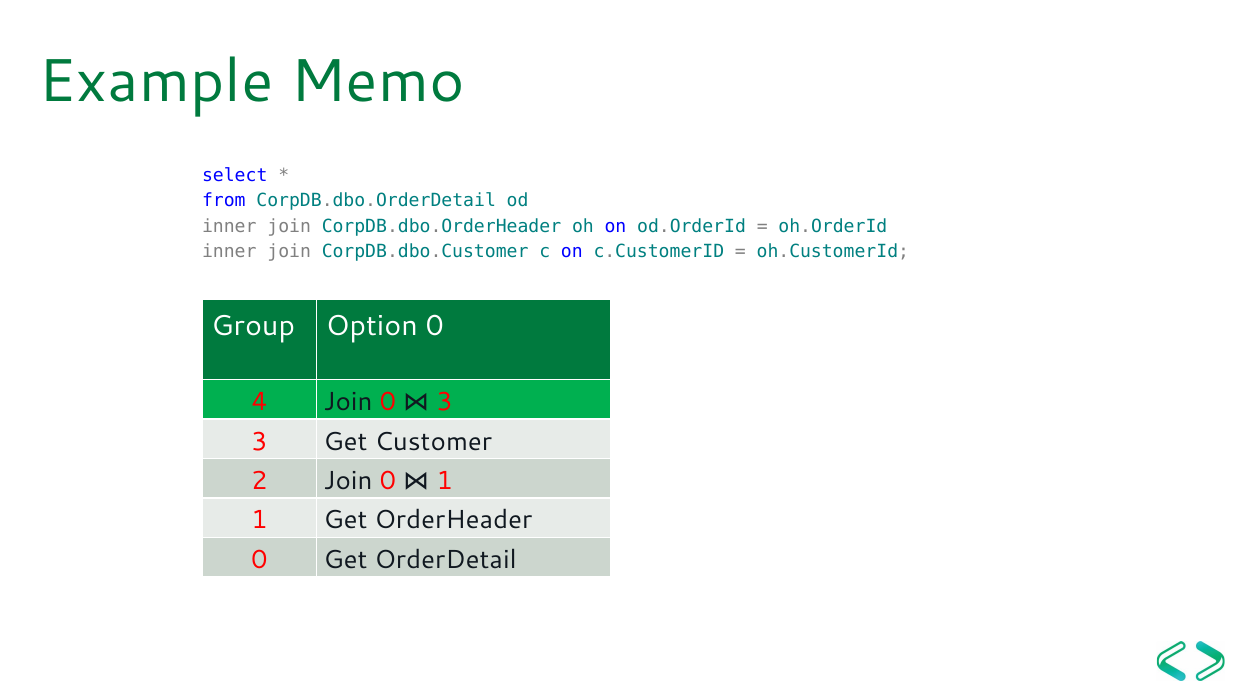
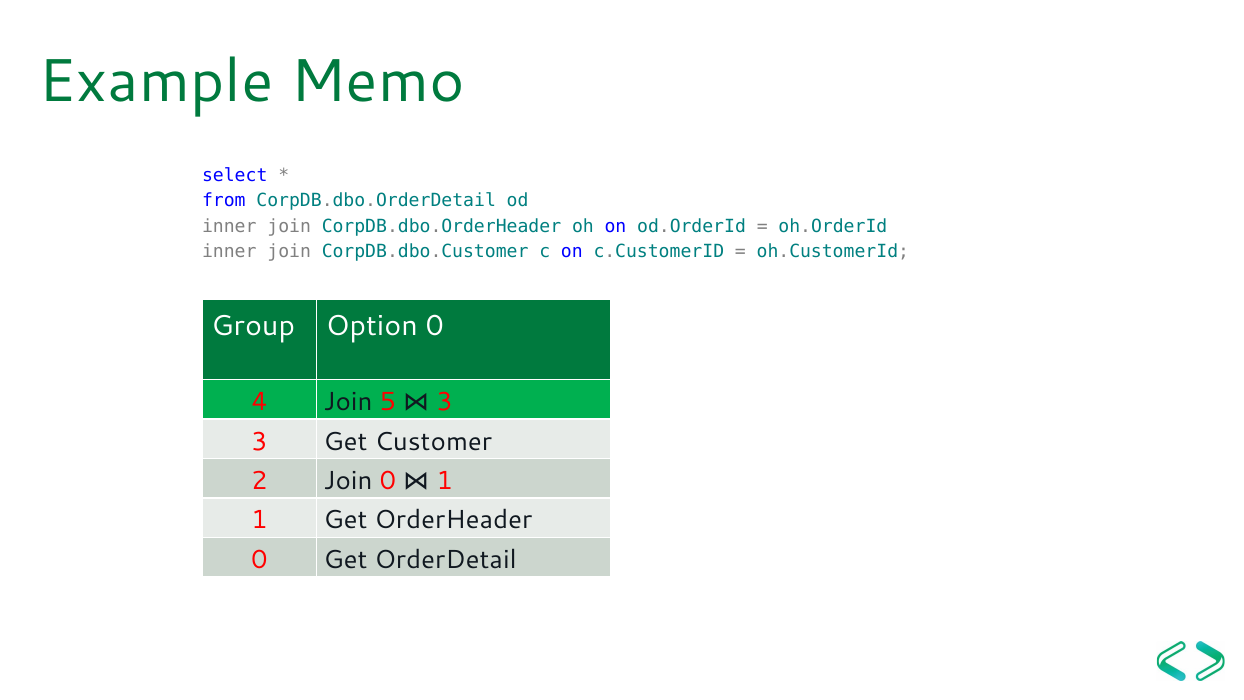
4 Join 0: 0 -> 5 (388, 402)
